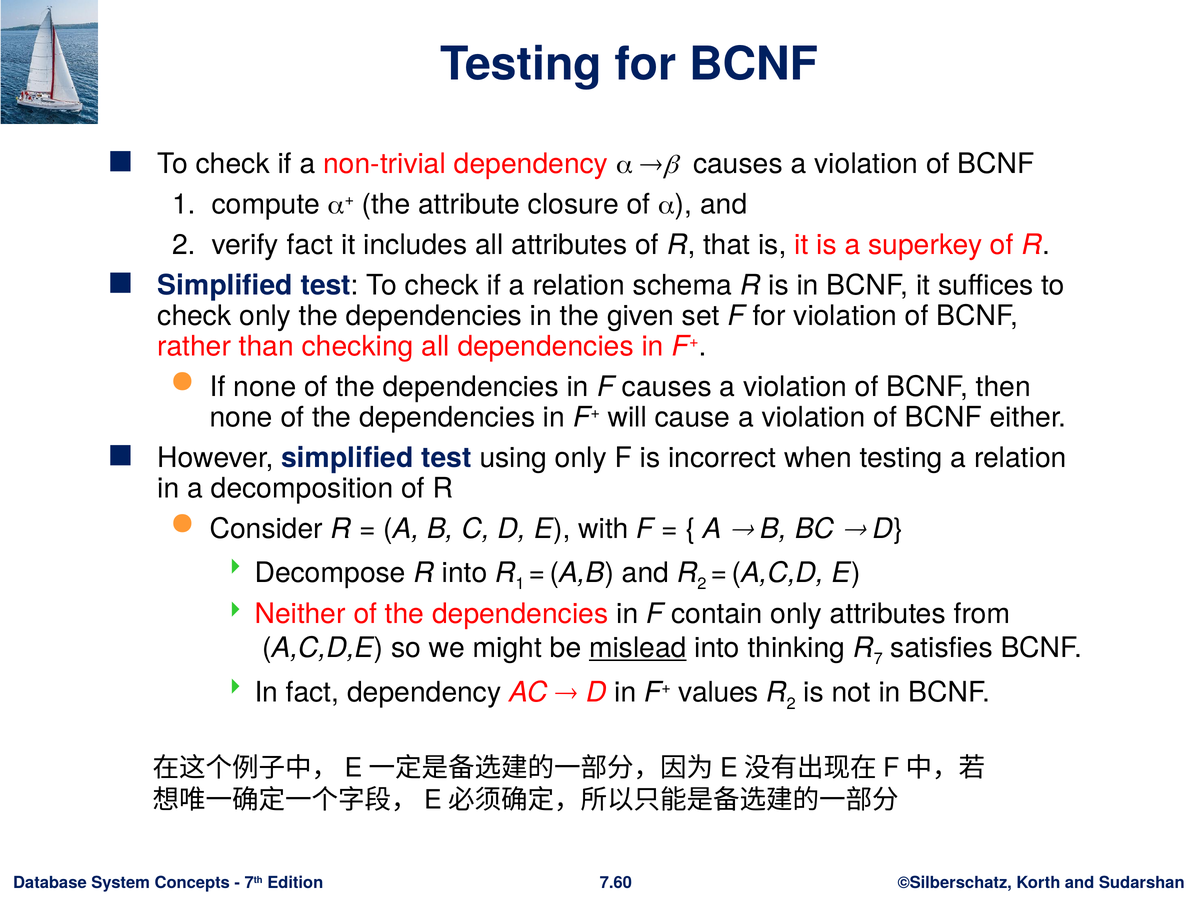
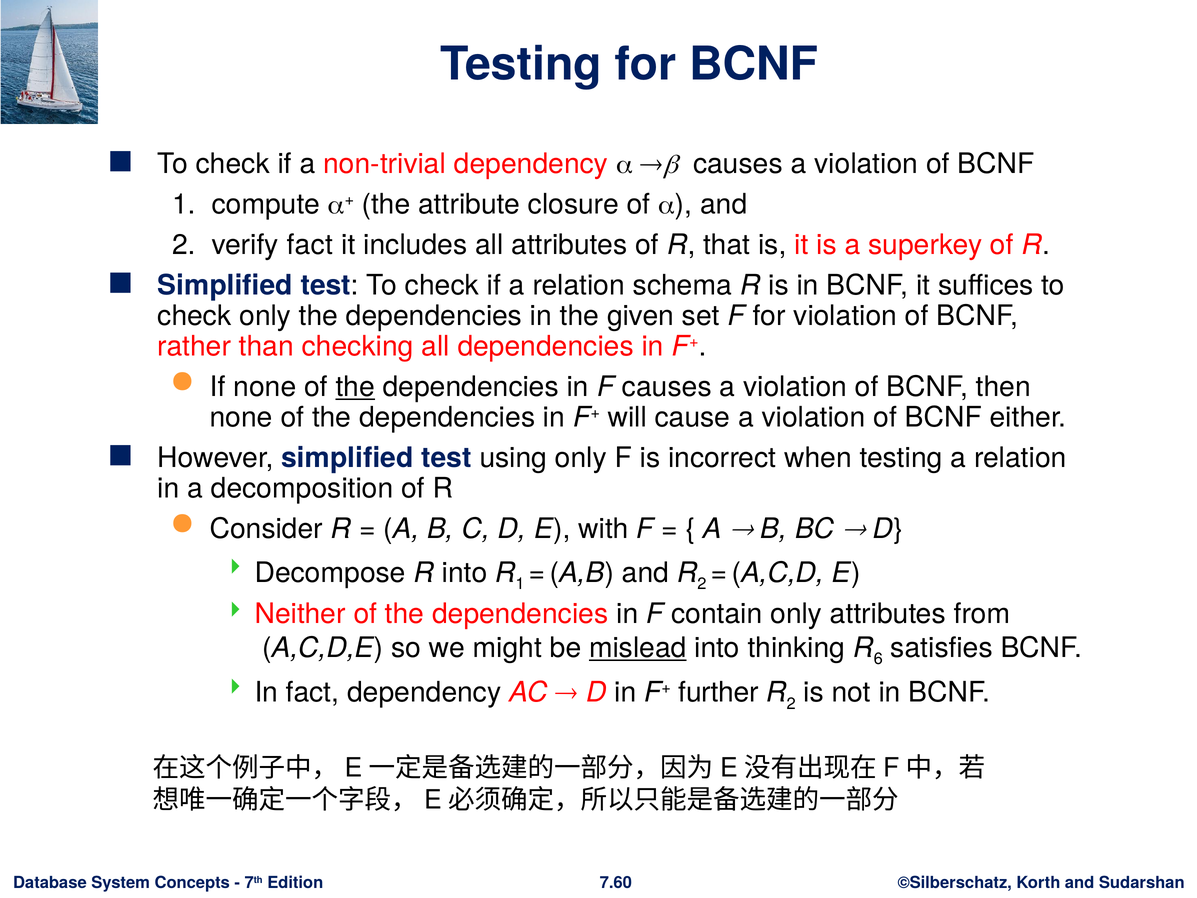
the underline: none -> present (355, 387)
7: 7 -> 6 (878, 659)
values: values -> further (718, 692)
